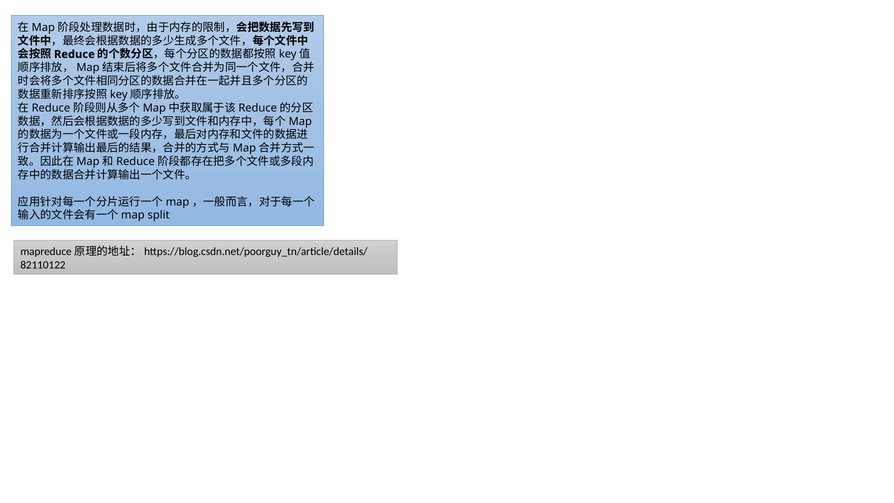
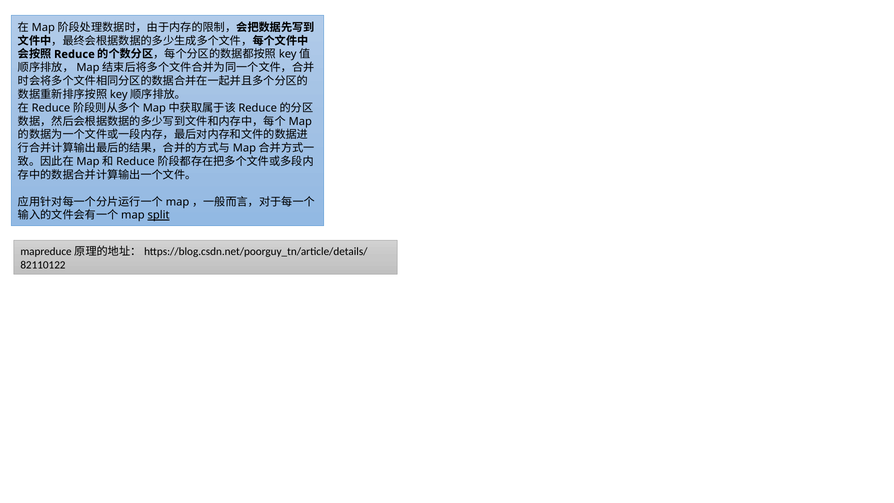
split underline: none -> present (159, 215)
